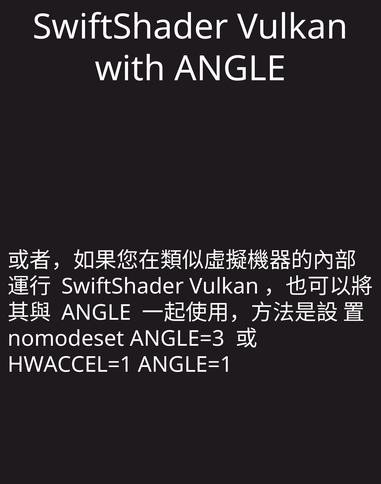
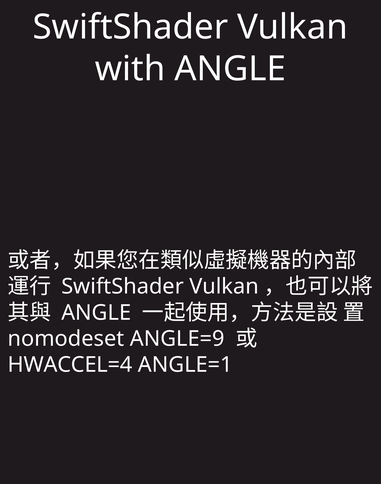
ANGLE=3: ANGLE=3 -> ANGLE=9 (177, 339)
HWACCEL=1: HWACCEL=1 -> HWACCEL=4 (70, 365)
